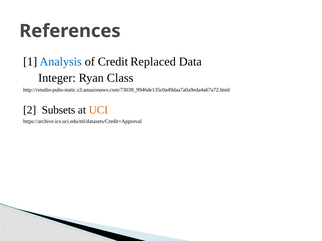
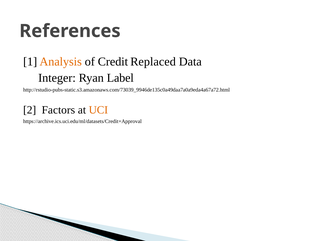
Analysis colour: blue -> orange (61, 62)
Class: Class -> Label (120, 78)
Subsets: Subsets -> Factors (58, 110)
